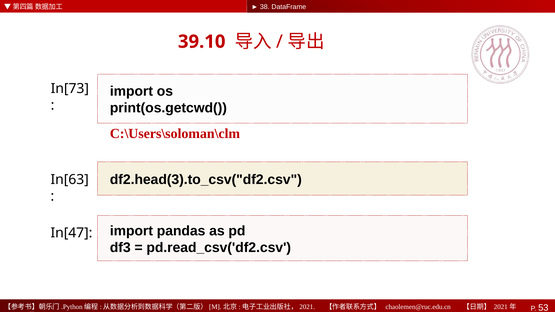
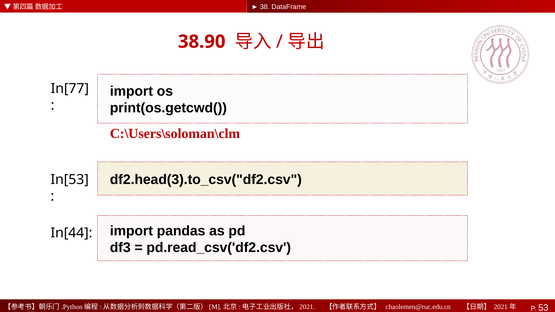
39.10: 39.10 -> 38.90 (202, 42)
In[73: In[73 -> In[77 (70, 89)
In[63: In[63 -> In[53 (70, 180)
In[47: In[47 -> In[44 (71, 233)
